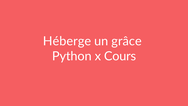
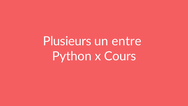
Héberge: Héberge -> Plusieurs (67, 41)
grâce: grâce -> entre (127, 41)
